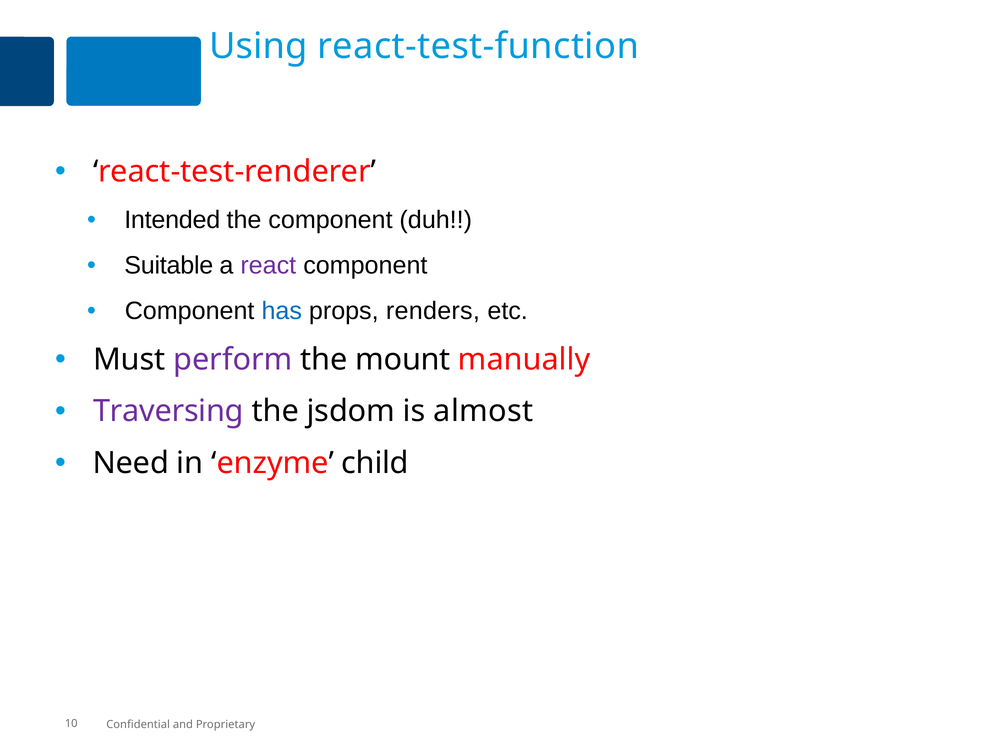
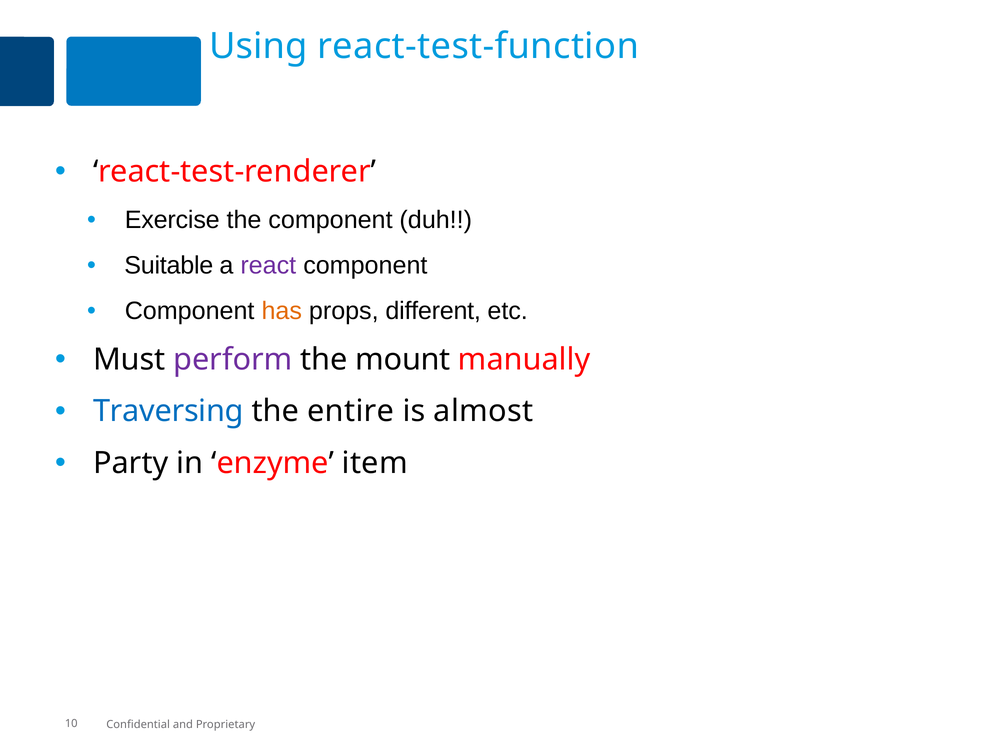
Intended: Intended -> Exercise (172, 220)
has colour: blue -> orange (282, 311)
renders: renders -> different (433, 311)
Traversing colour: purple -> blue (168, 411)
jsdom: jsdom -> entire (351, 411)
Need: Need -> Party (131, 463)
child: child -> item (375, 463)
